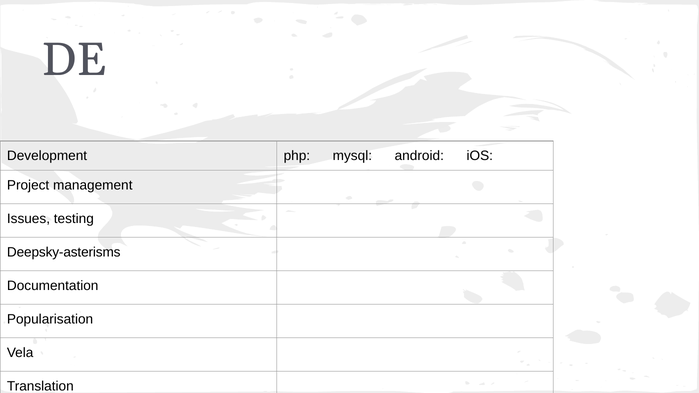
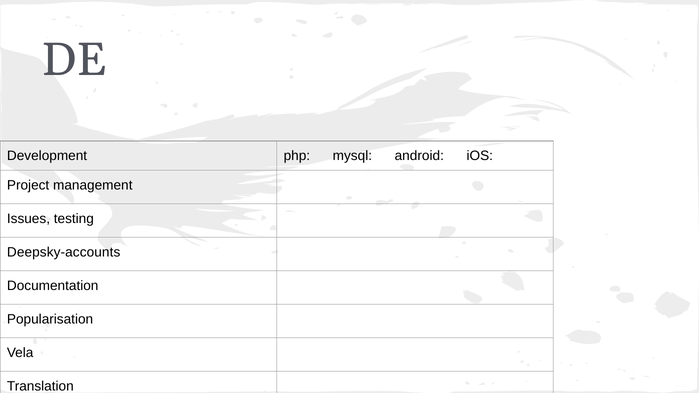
Deepsky-asterisms: Deepsky-asterisms -> Deepsky-accounts (64, 252)
